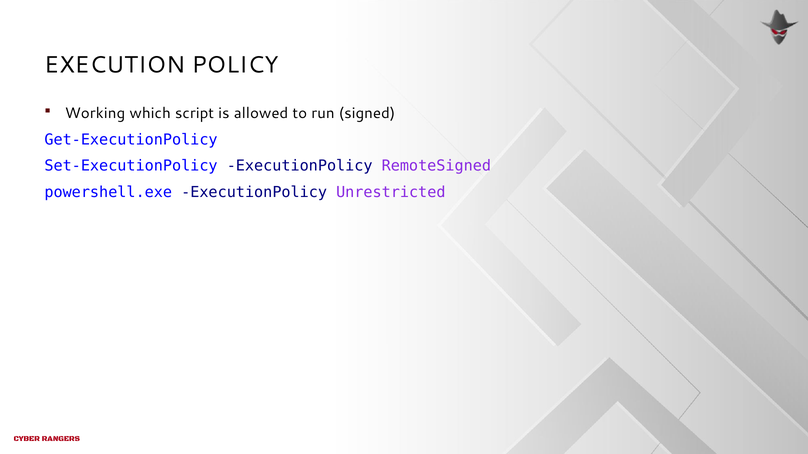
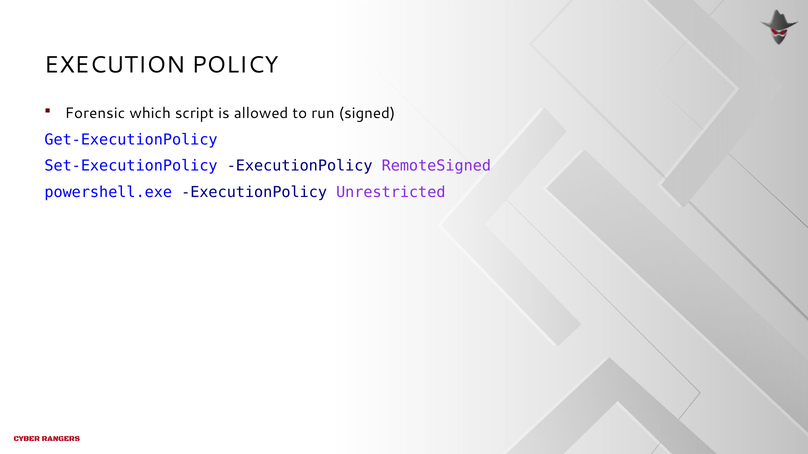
Working: Working -> Forensic (95, 114)
